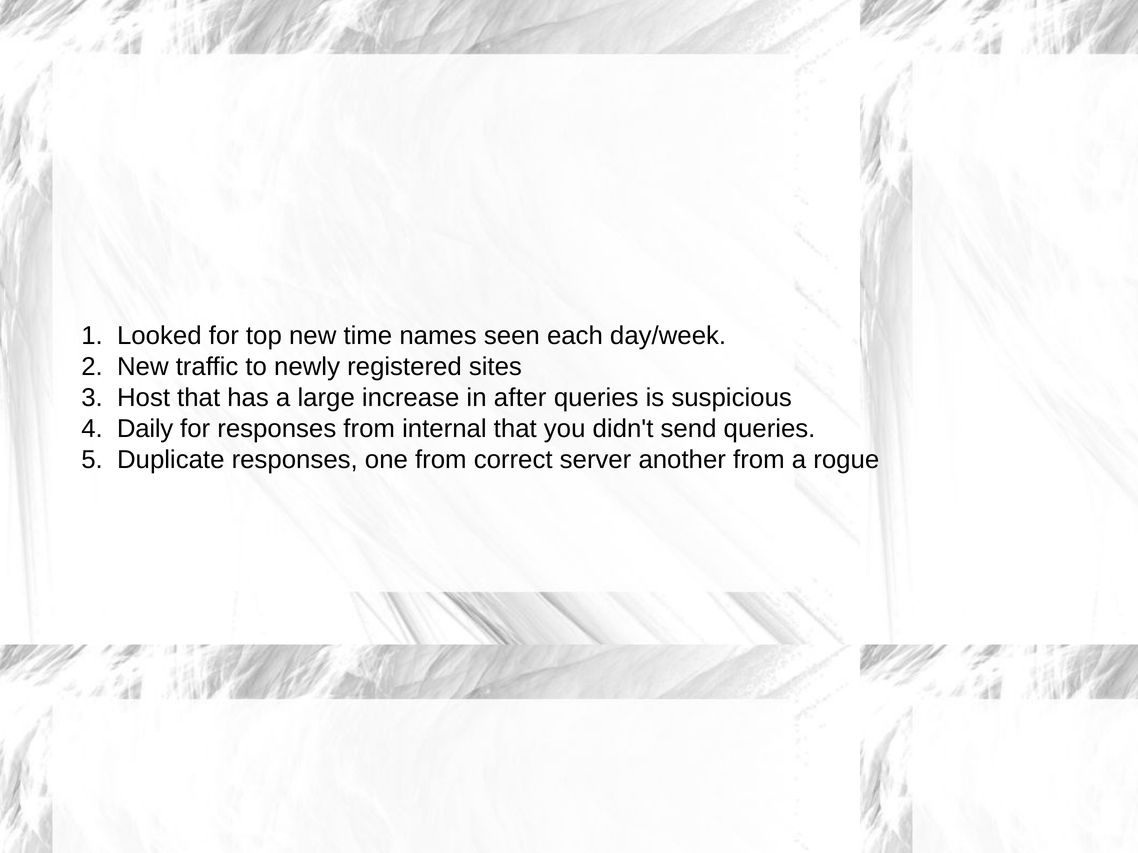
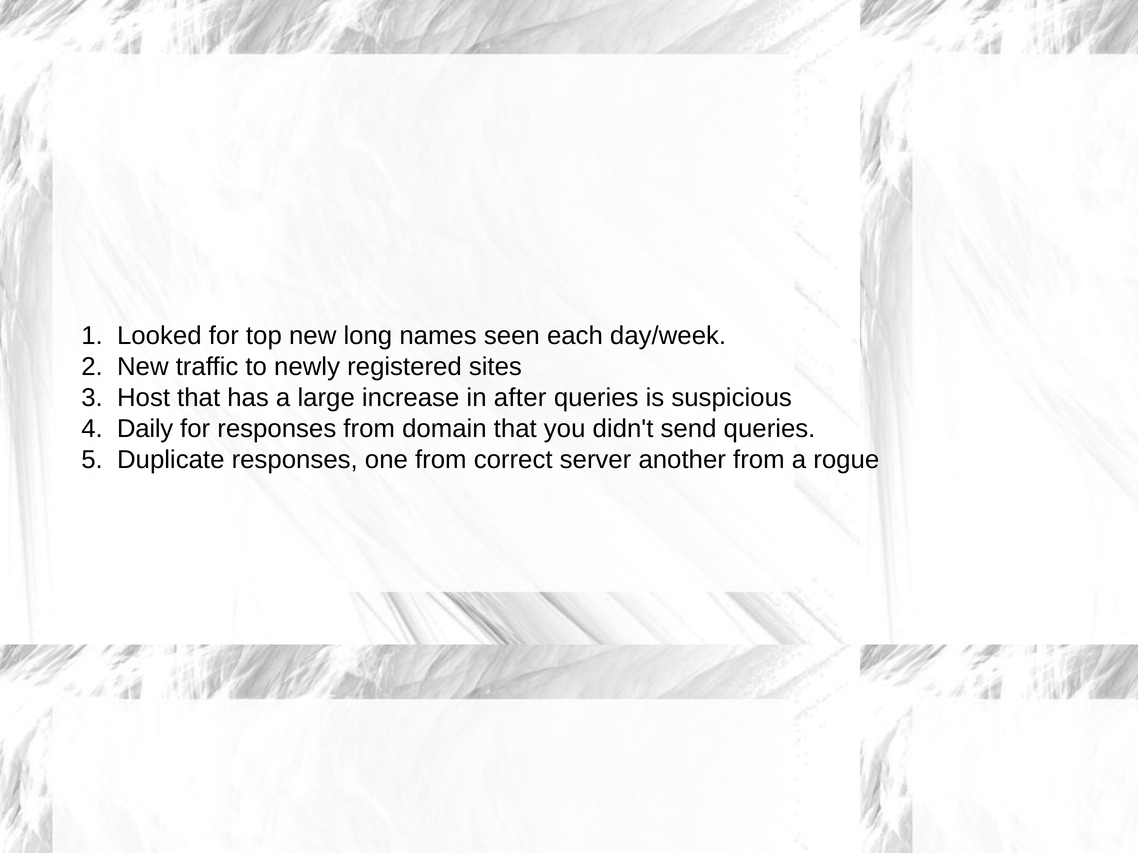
time: time -> long (368, 336)
internal: internal -> domain (444, 429)
